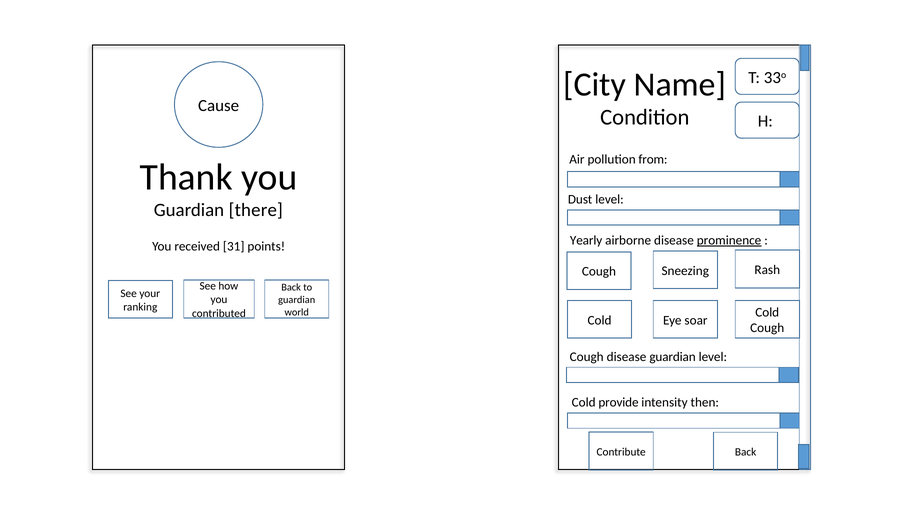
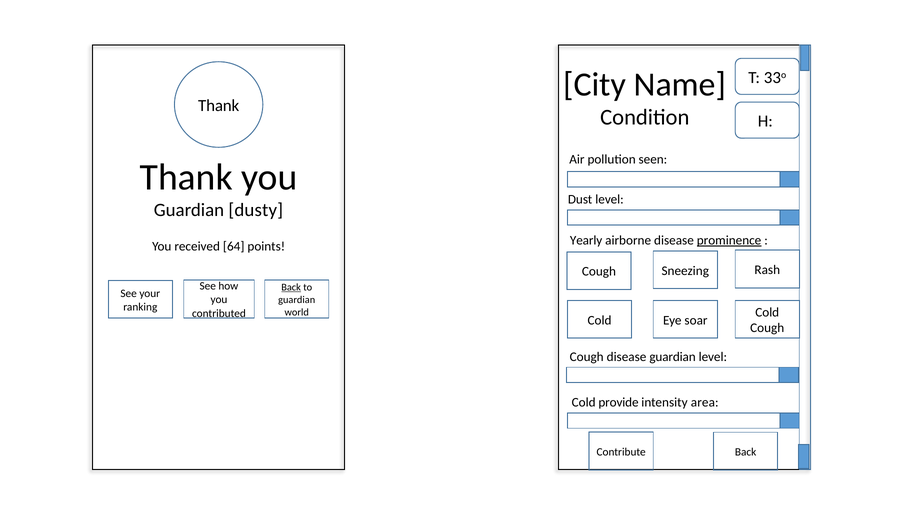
Cause: Cause -> Thank (219, 106)
from: from -> seen (653, 160)
there: there -> dusty (256, 210)
31: 31 -> 64 (234, 247)
Back underline: none -> present (291, 288)
then: then -> area (705, 403)
